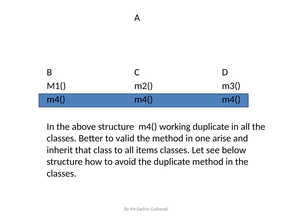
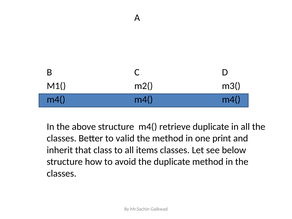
working: working -> retrieve (175, 127)
arise: arise -> print (222, 138)
